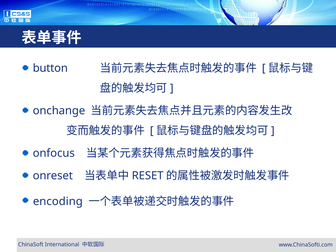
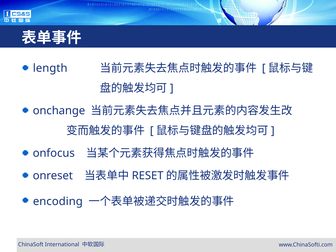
button: button -> length (50, 68)
